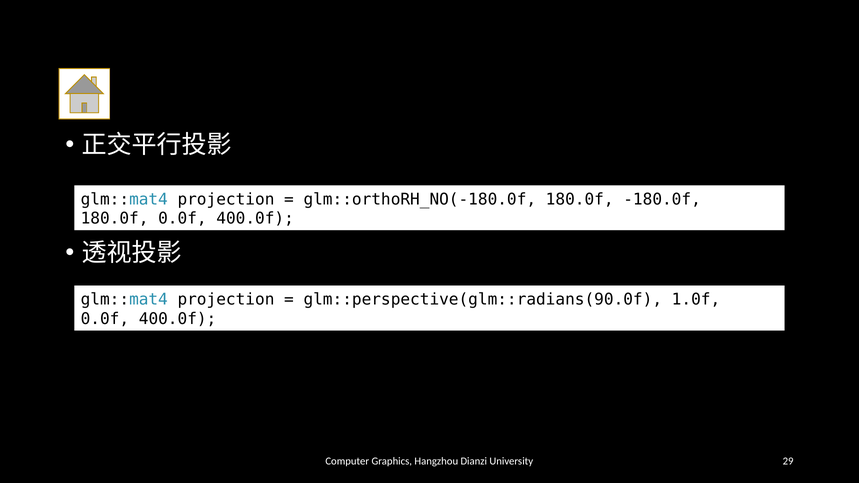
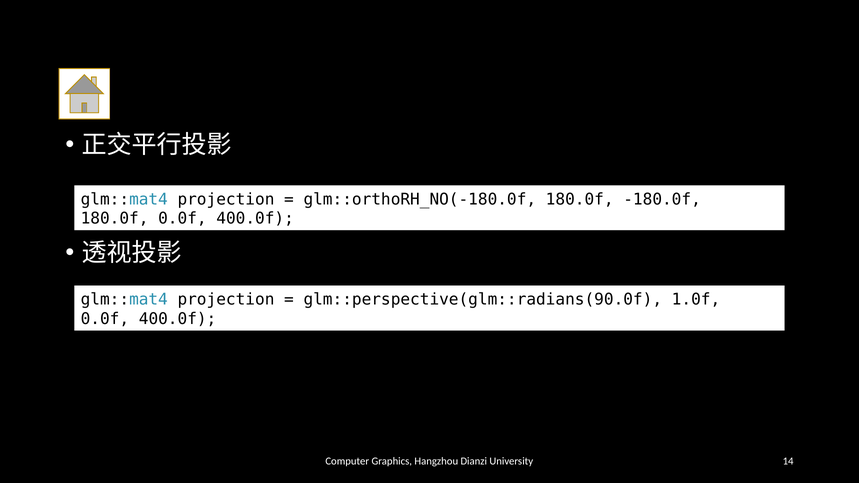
29: 29 -> 14 (788, 461)
